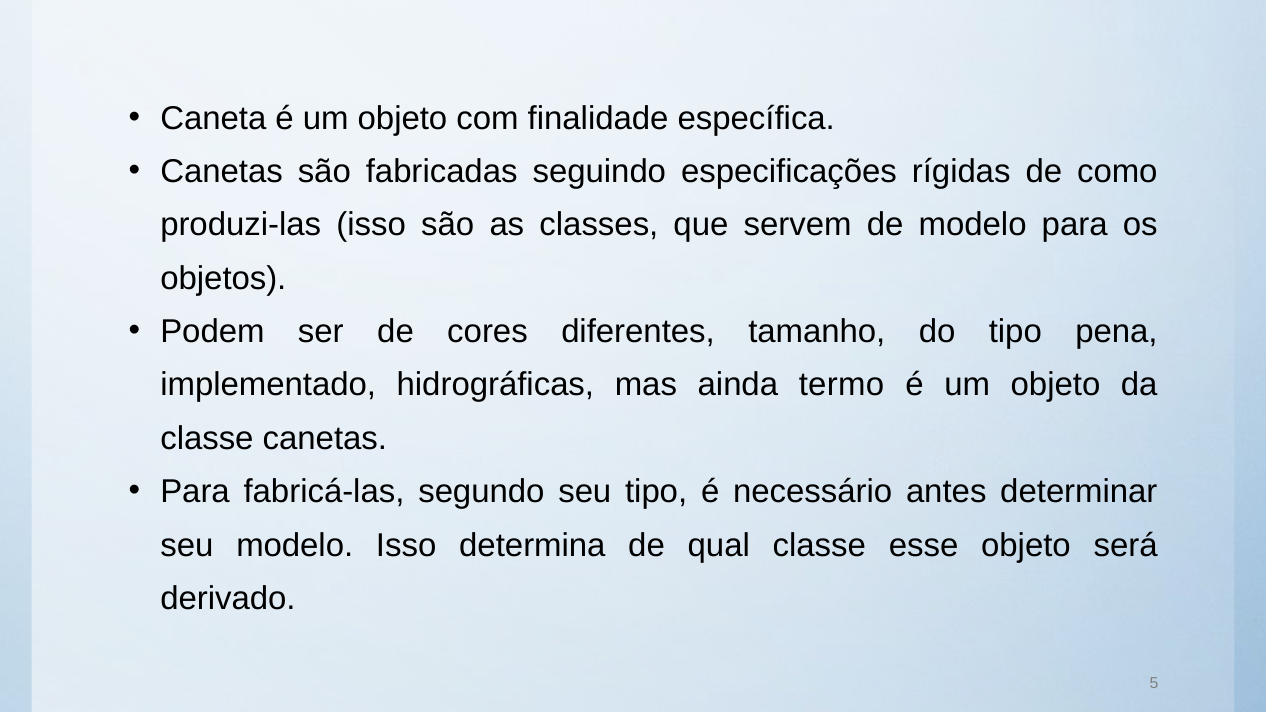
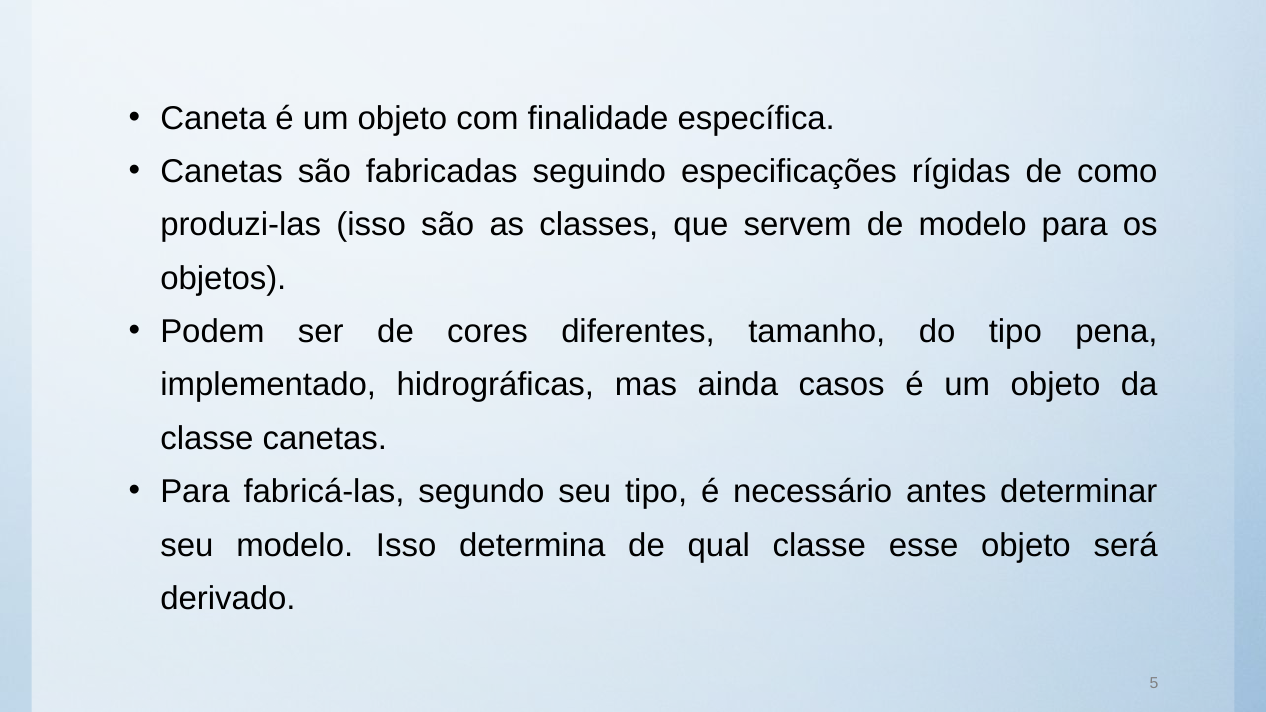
termo: termo -> casos (842, 385)
